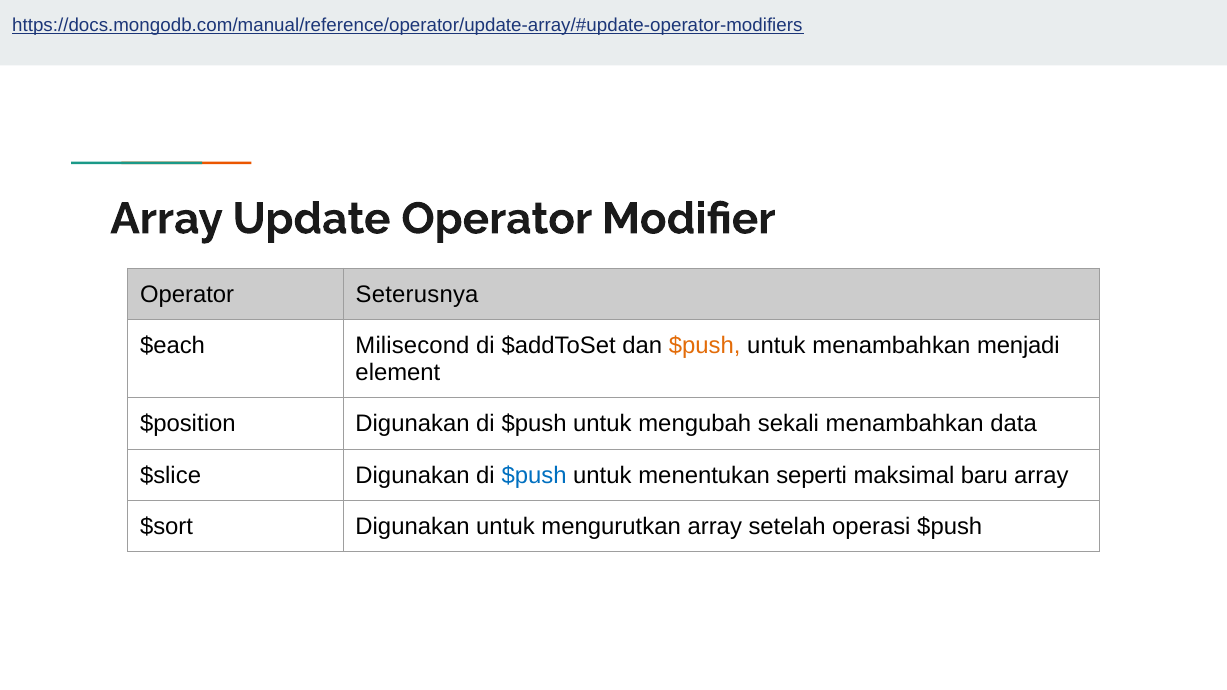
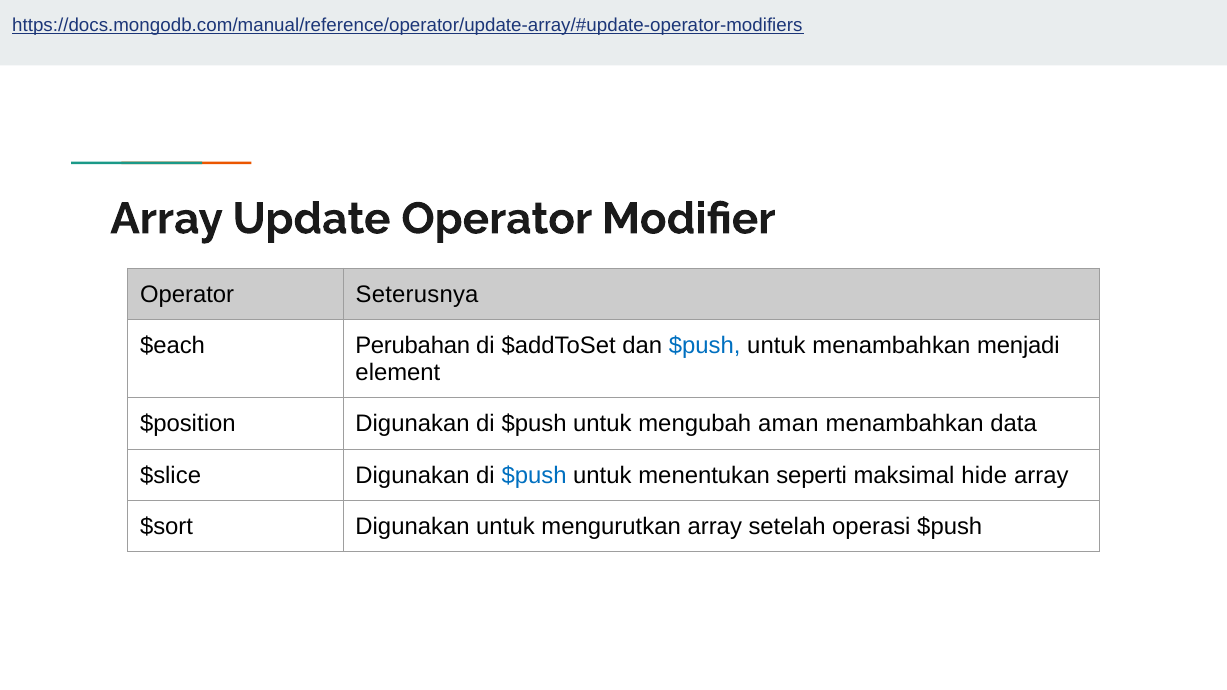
Milisecond: Milisecond -> Perubahan (413, 346)
$push colour: orange -> blue (705, 346)
sekali: sekali -> aman (788, 424)
baru: baru -> hide (984, 475)
